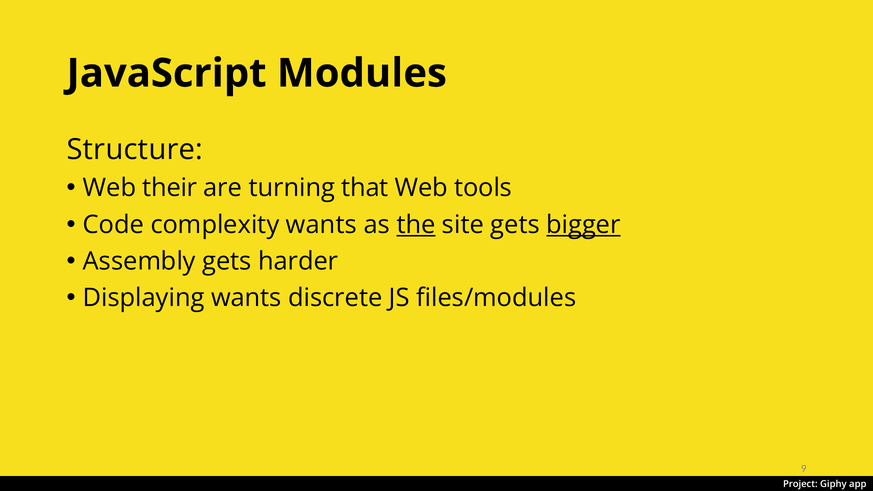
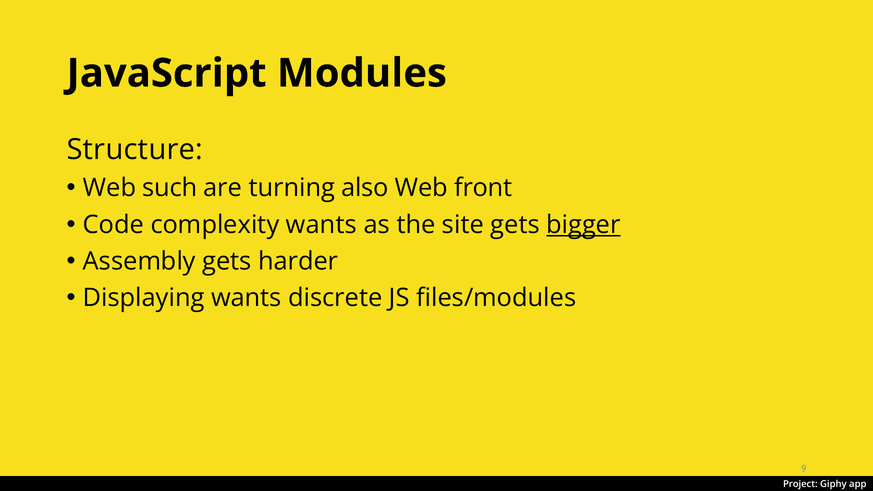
their: their -> such (170, 188)
that: that -> also (365, 188)
tools: tools -> front (483, 188)
the underline: present -> none (416, 225)
